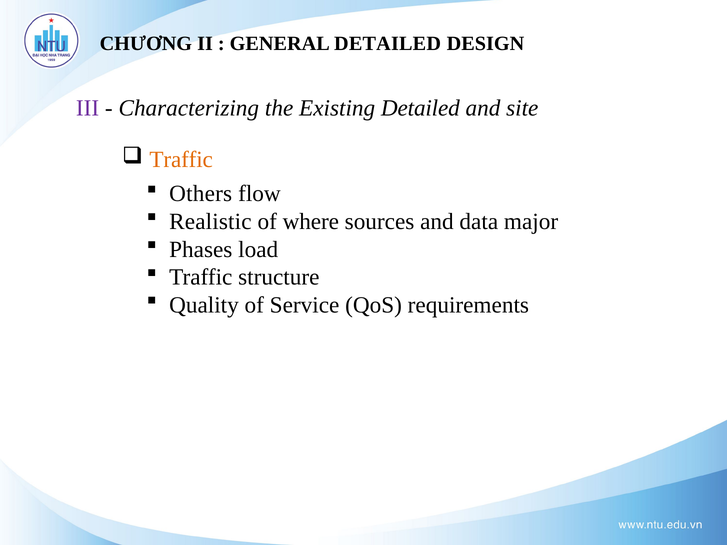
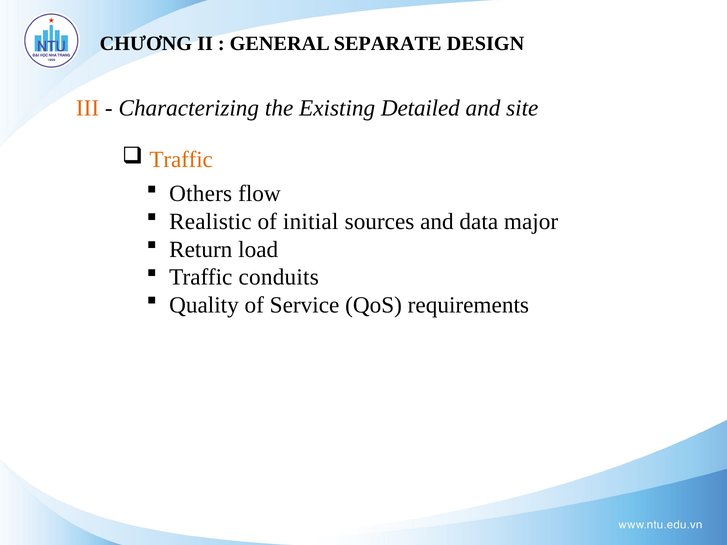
GENERAL DETAILED: DETAILED -> SEPARATE (388, 44)
III colour: purple -> orange (88, 108)
where: where -> initial (311, 222)
Phases: Phases -> Return (201, 250)
structure: structure -> conduits (279, 277)
